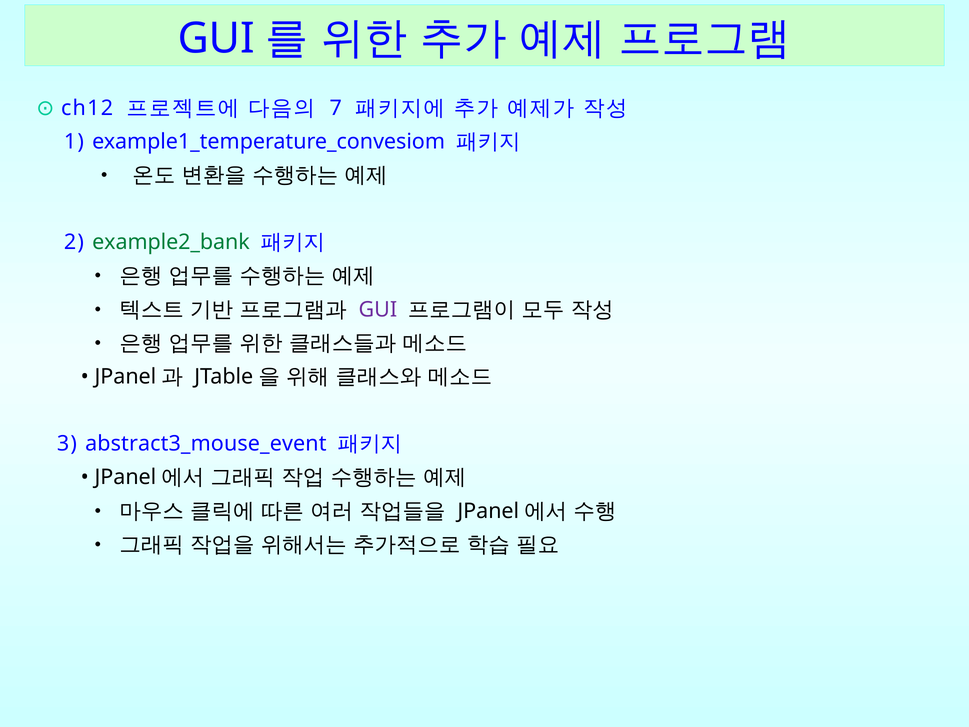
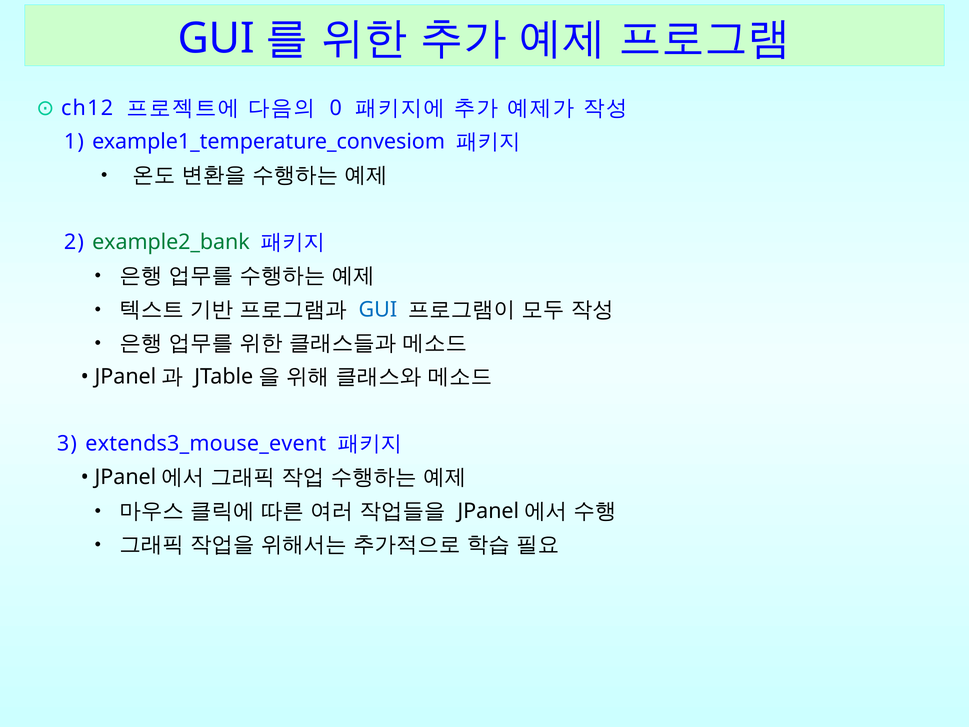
7: 7 -> 0 (336, 108)
GUI colour: purple -> blue (378, 309)
abstract3_mouse_event: abstract3_mouse_event -> extends3_mouse_event (206, 444)
